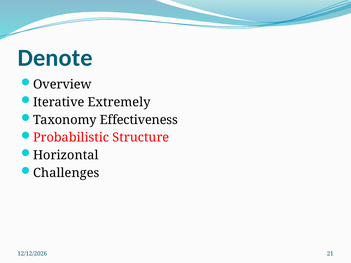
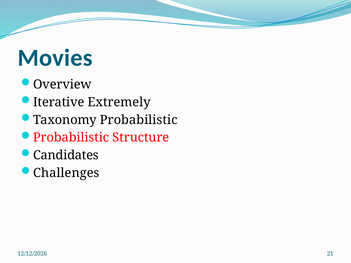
Denote: Denote -> Movies (55, 58)
Taxonomy Effectiveness: Effectiveness -> Probabilistic (139, 120)
Horizontal: Horizontal -> Candidates (66, 155)
